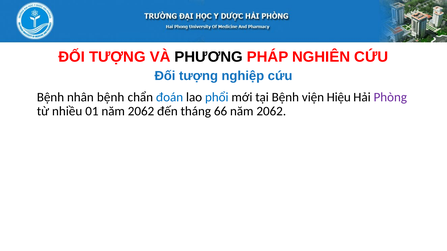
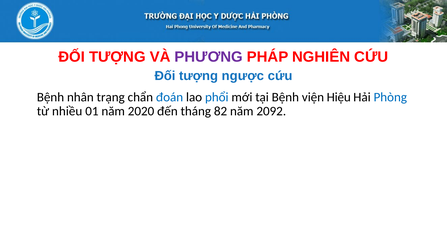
PHƯƠNG colour: black -> purple (209, 57)
nghiệp: nghiệp -> ngược (243, 76)
nhân bệnh: bệnh -> trạng (111, 97)
Phòng colour: purple -> blue (390, 97)
01 năm 2062: 2062 -> 2020 (141, 111)
66: 66 -> 82 (221, 111)
2062: 2062 -> 2092 (271, 111)
